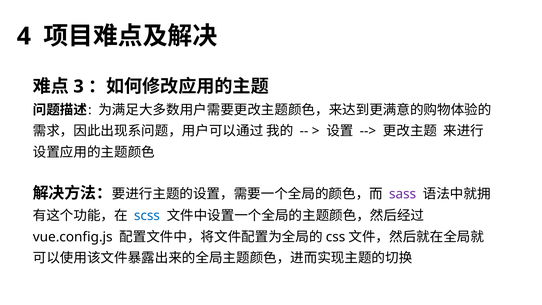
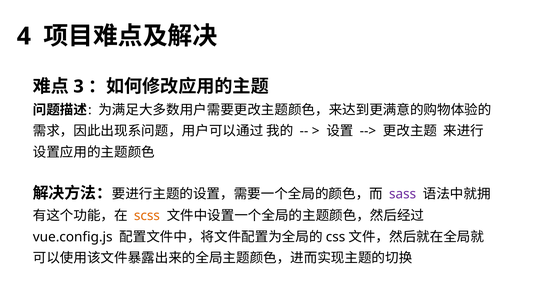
scss colour: blue -> orange (147, 216)
